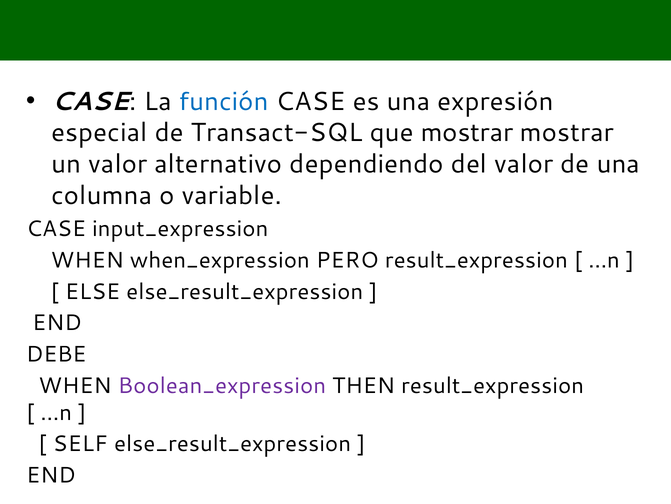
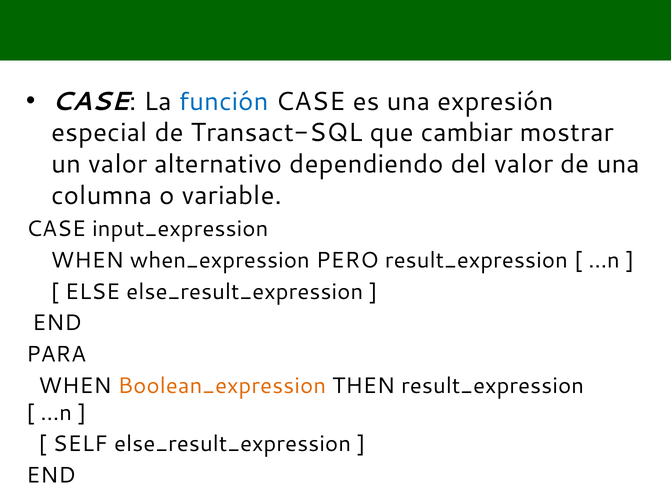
que mostrar: mostrar -> cambiar (467, 133)
DEBE: DEBE -> PARA (56, 354)
Boolean_expression colour: purple -> orange (222, 385)
